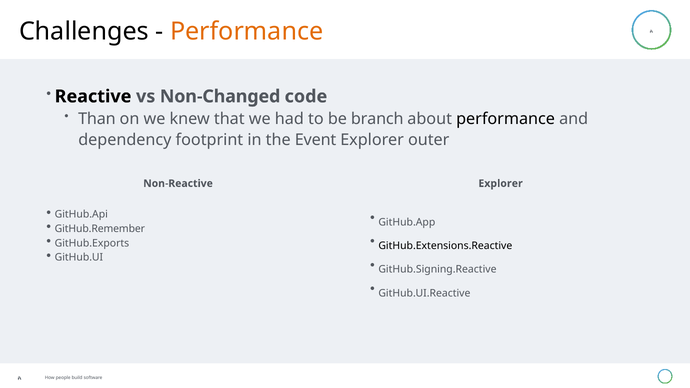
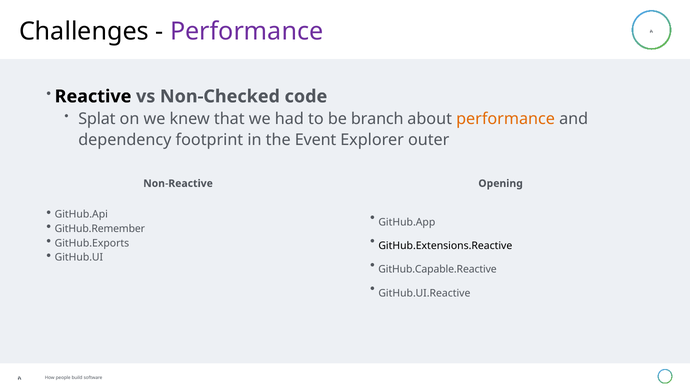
Performance colour: orange -> purple (247, 32)
Non-Changed: Non-Changed -> Non-Checked (220, 96)
Than: Than -> Splat (97, 119)
performance colour: black -> orange (506, 119)
Non-Reactive Explorer: Explorer -> Opening (501, 184)
GitHub.Signing.Reactive: GitHub.Signing.Reactive -> GitHub.Capable.Reactive (438, 270)
